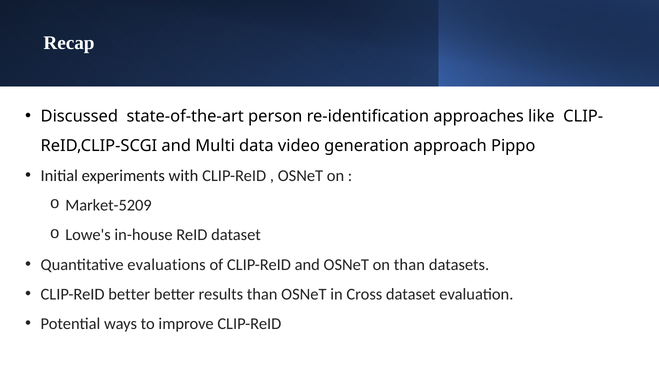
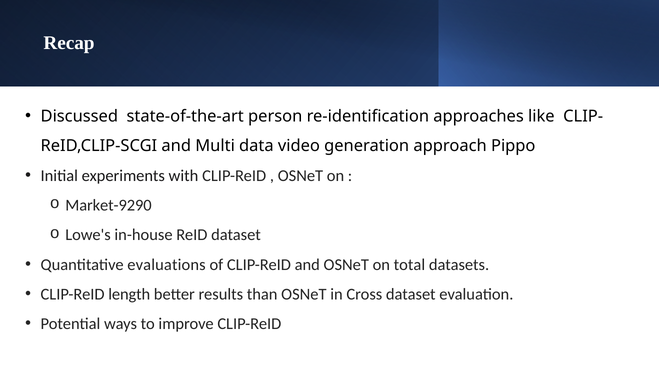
Market-5209: Market-5209 -> Market-9290 (108, 205)
on than: than -> total (409, 264)
CLIP-ReID better: better -> length (129, 294)
